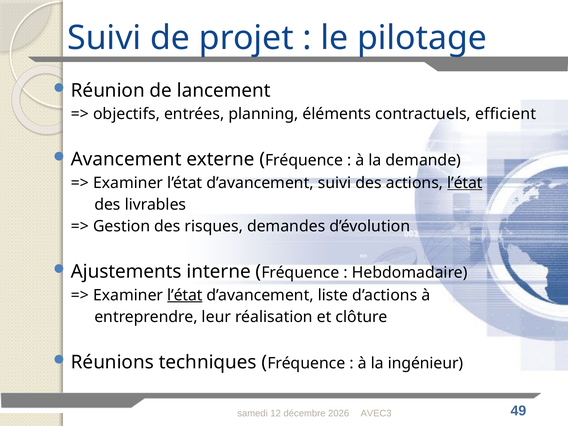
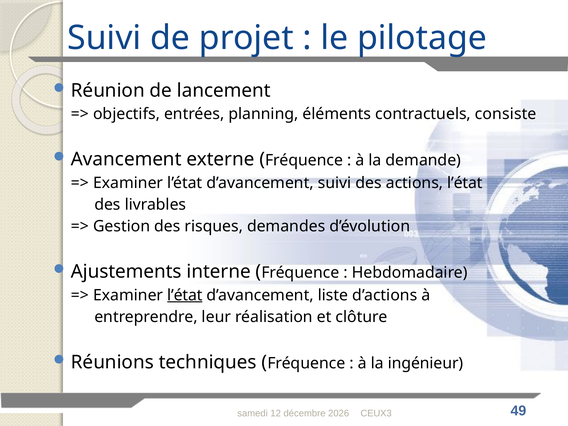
efficient: efficient -> consiste (506, 114)
l’état underline: present -> none (465, 183)
AVEC3: AVEC3 -> CEUX3 (376, 413)
